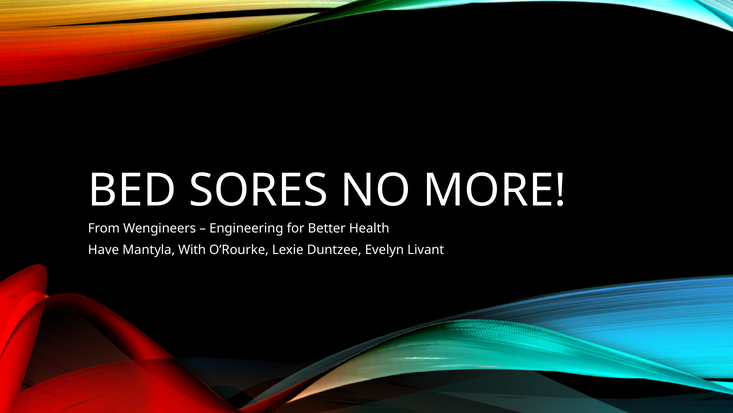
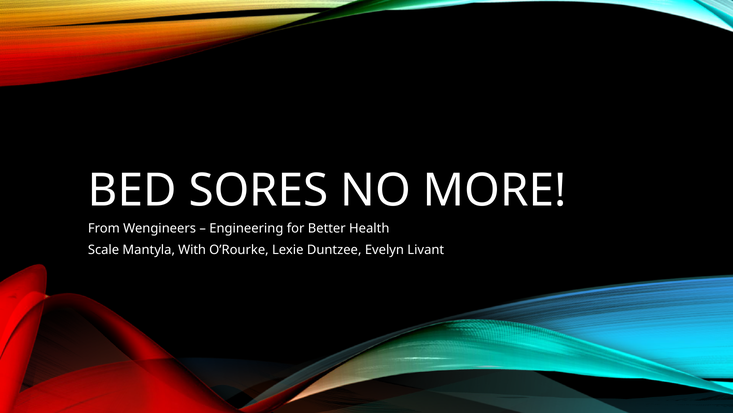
Have: Have -> Scale (104, 250)
